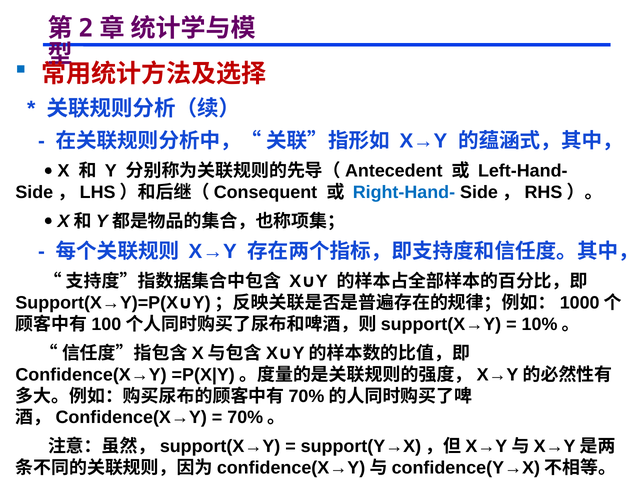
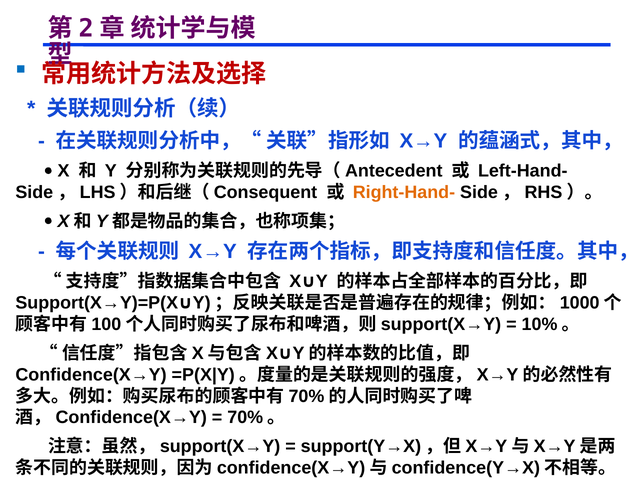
Right-Hand- colour: blue -> orange (404, 193)
